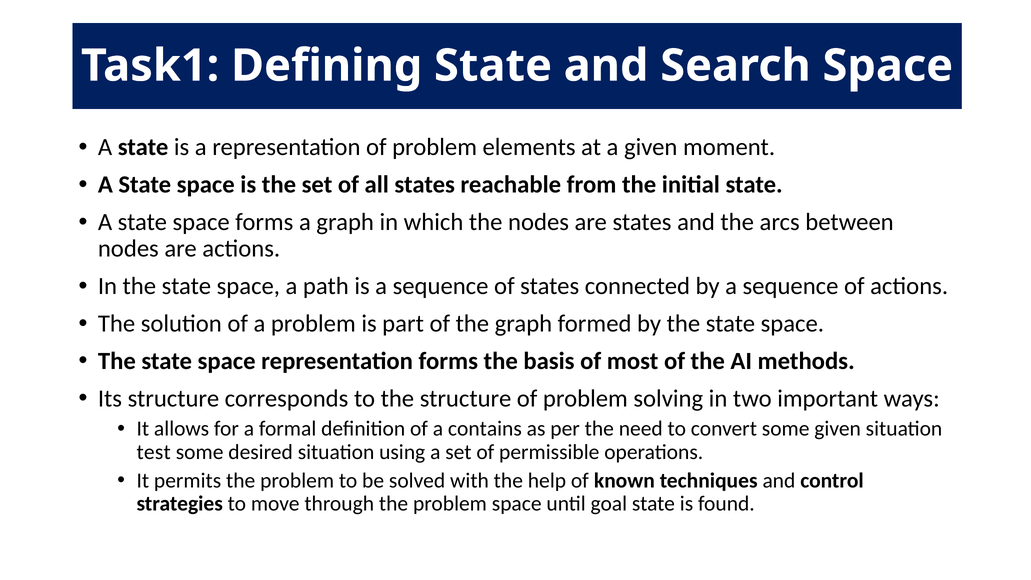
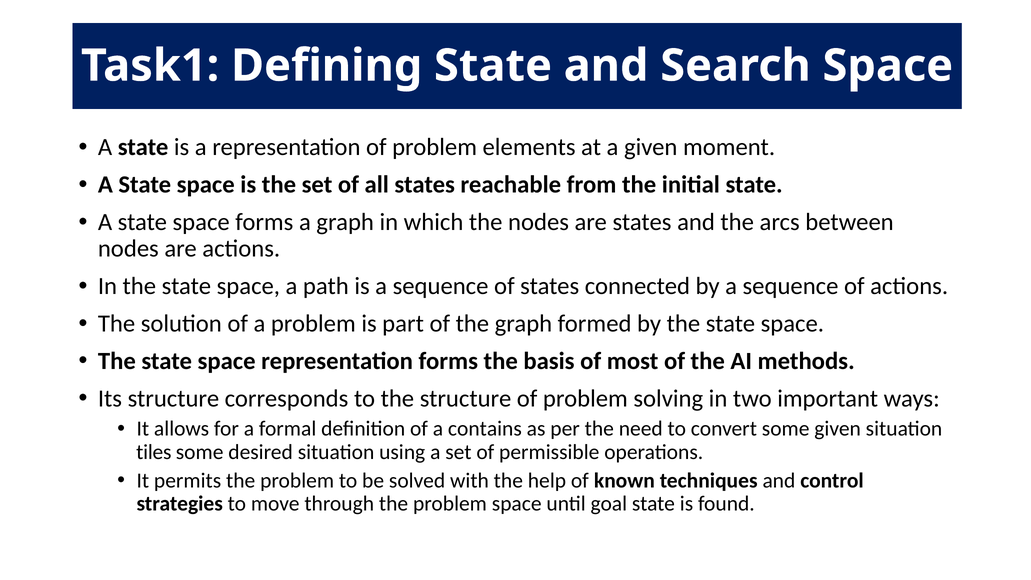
test: test -> tiles (154, 452)
